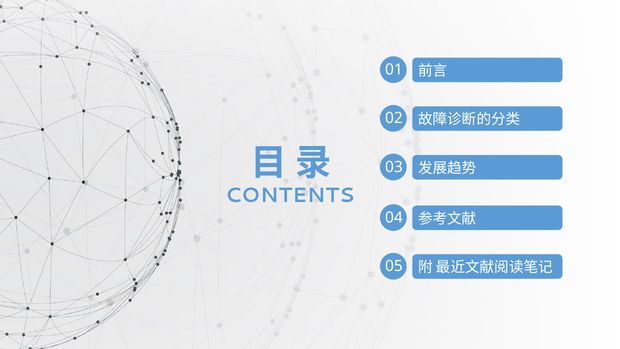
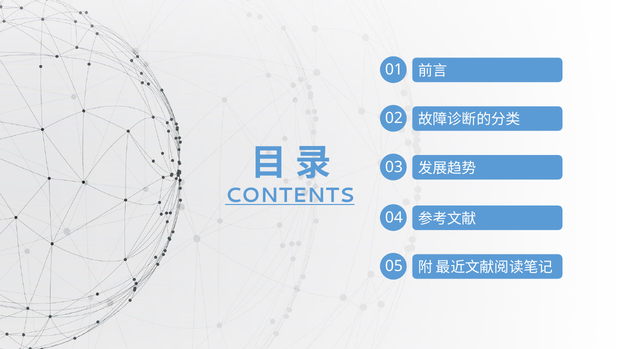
CONTENTS underline: none -> present (290, 195)
